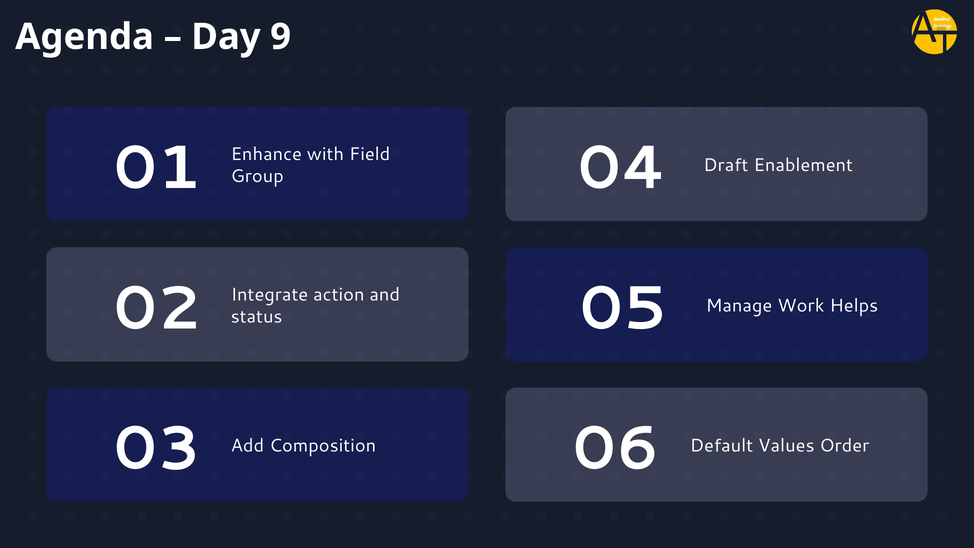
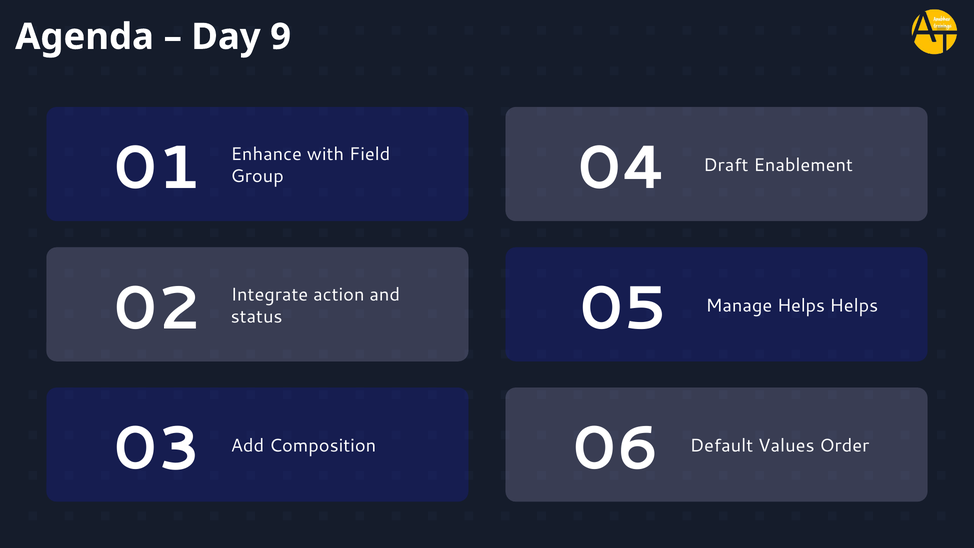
Manage Work: Work -> Helps (801, 306)
